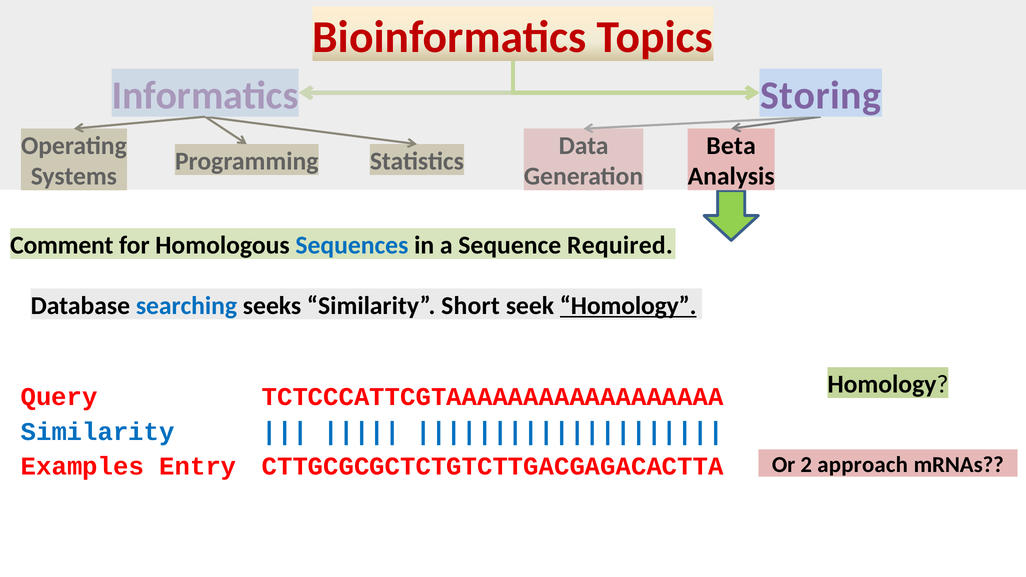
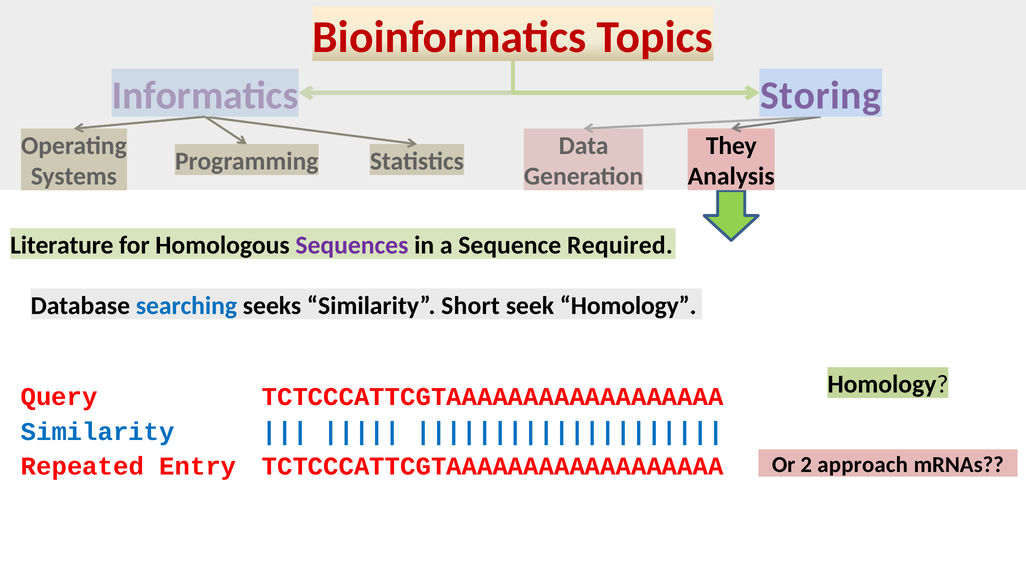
Beta: Beta -> They (731, 146)
Comment: Comment -> Literature (62, 245)
Sequences colour: blue -> purple (352, 245)
Homology underline: present -> none (628, 306)
Examples: Examples -> Repeated (82, 466)
CTTGCGCGCTCTGTCTTGACGAGACACTTA: CTTGCGCGCTCTGTCTTGACGAGACACTTA -> TCTCCCATTCGTAAAAAAAAAAAAAAAAAA (493, 466)
